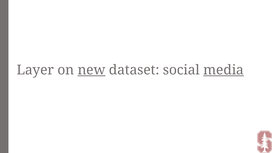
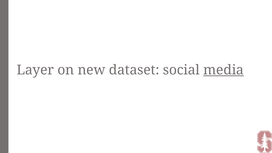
new underline: present -> none (91, 70)
